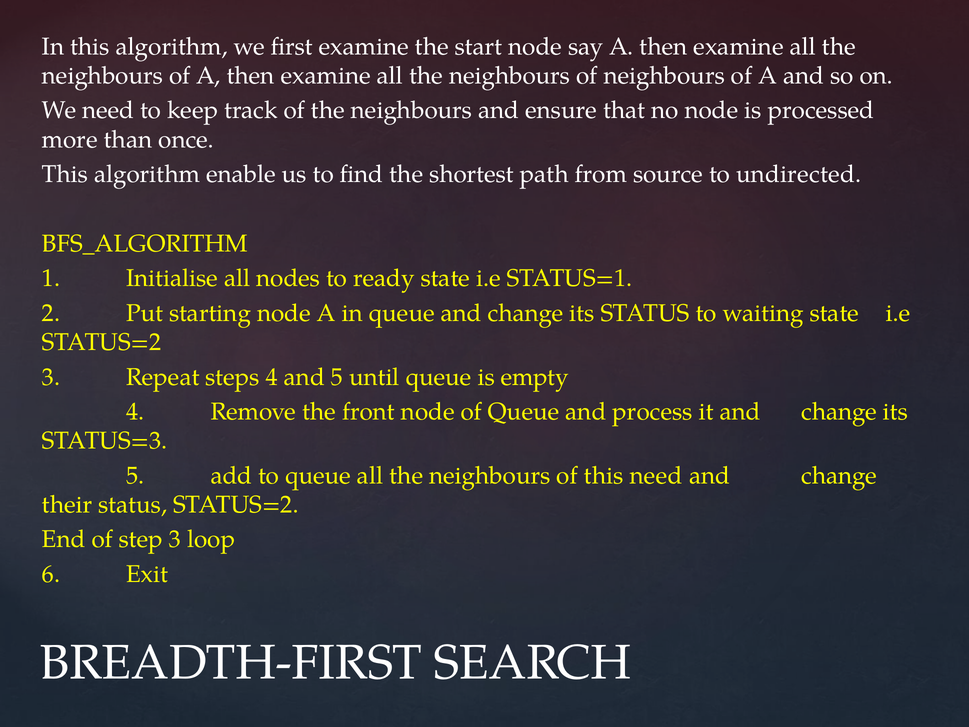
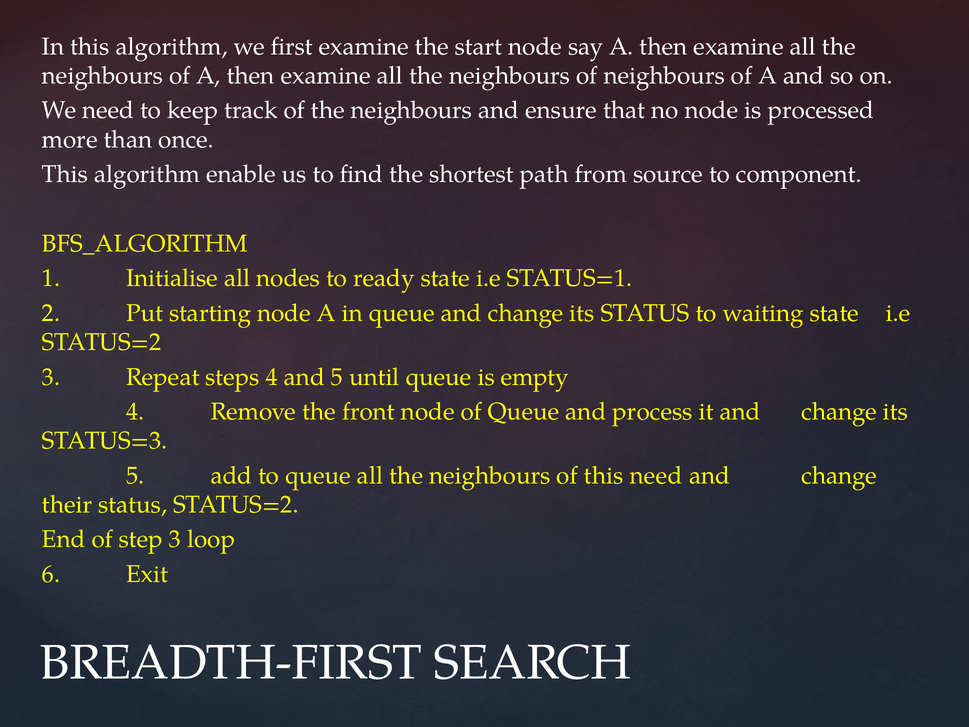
undirected: undirected -> component (799, 174)
